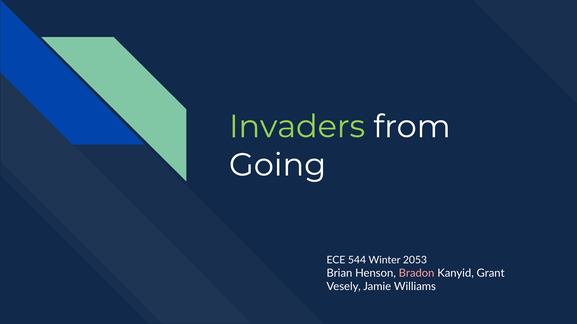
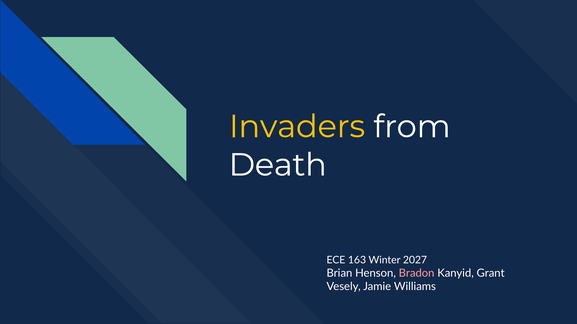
Invaders colour: light green -> yellow (297, 127)
Going: Going -> Death (278, 165)
544: 544 -> 163 (357, 260)
2053: 2053 -> 2027 (415, 260)
